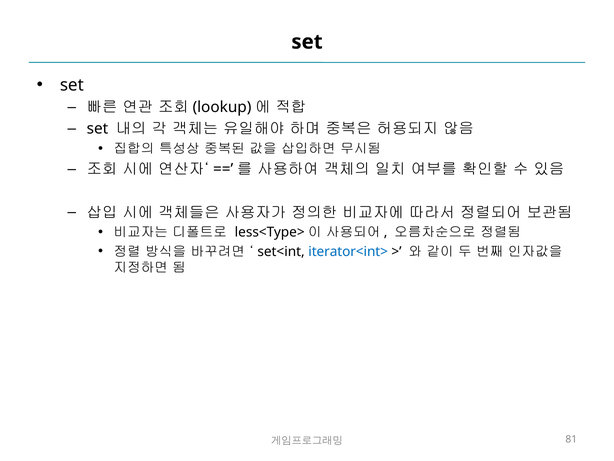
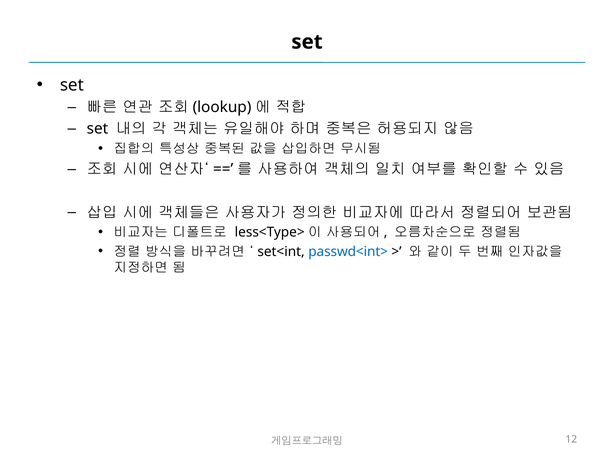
iterator<int>: iterator<int> -> passwd<int> (348, 251)
81: 81 -> 12 (571, 439)
